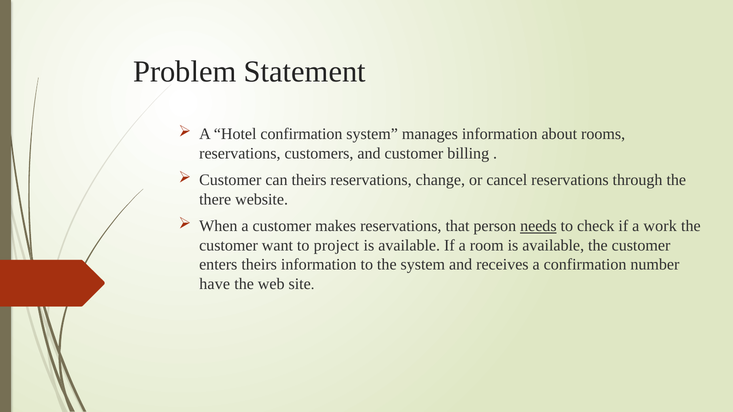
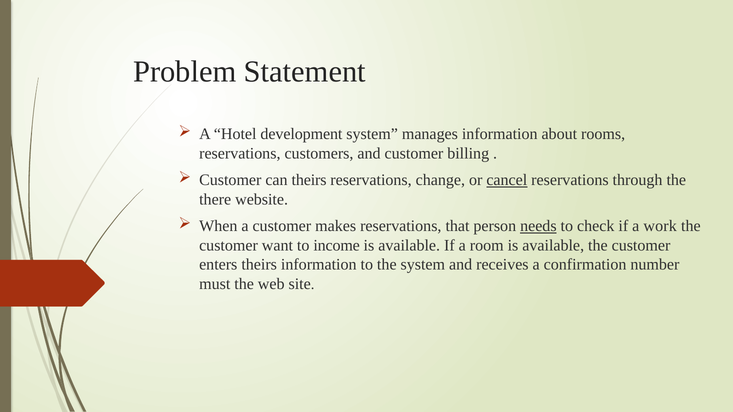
Hotel confirmation: confirmation -> development (301, 134)
cancel underline: none -> present (507, 180)
project: project -> income (337, 246)
have: have -> must (215, 284)
